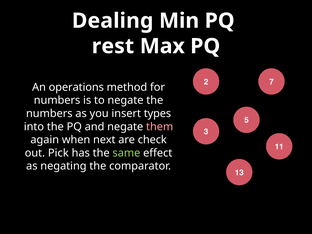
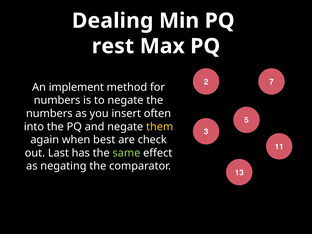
operations: operations -> implement (76, 87)
types: types -> often (157, 113)
them colour: pink -> yellow (160, 127)
next: next -> best (104, 140)
Pick: Pick -> Last (58, 153)
